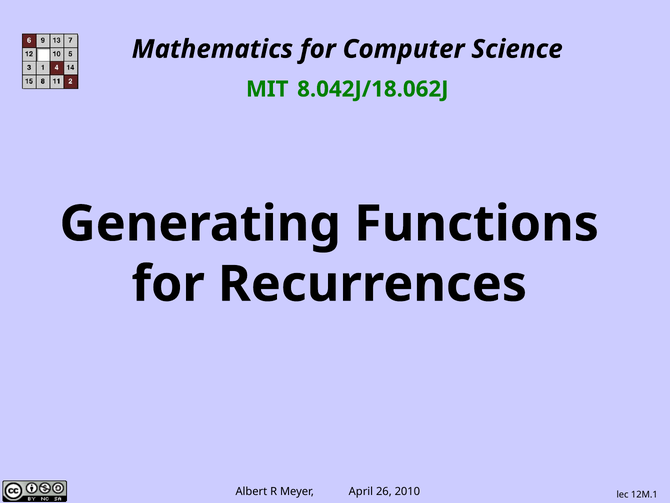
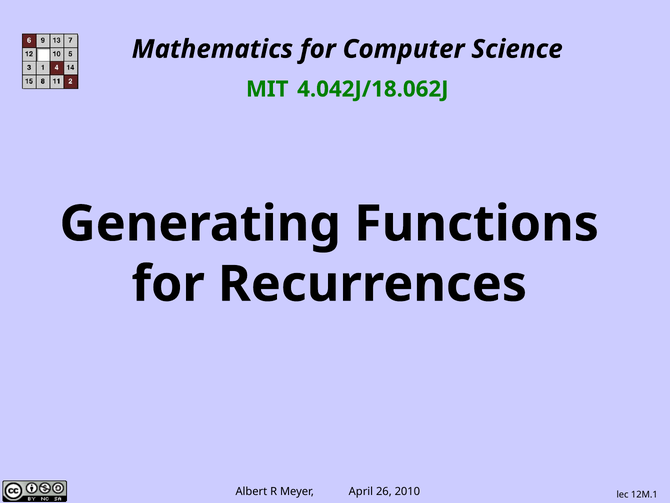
8.042J/18.062J: 8.042J/18.062J -> 4.042J/18.062J (373, 89)
